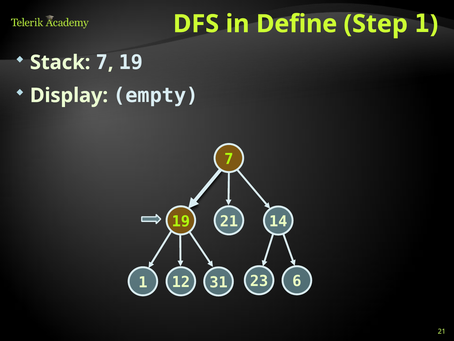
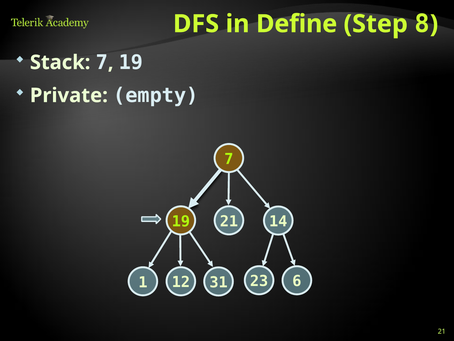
Step 1: 1 -> 8 (422, 24)
Display: Display -> Private (69, 95)
